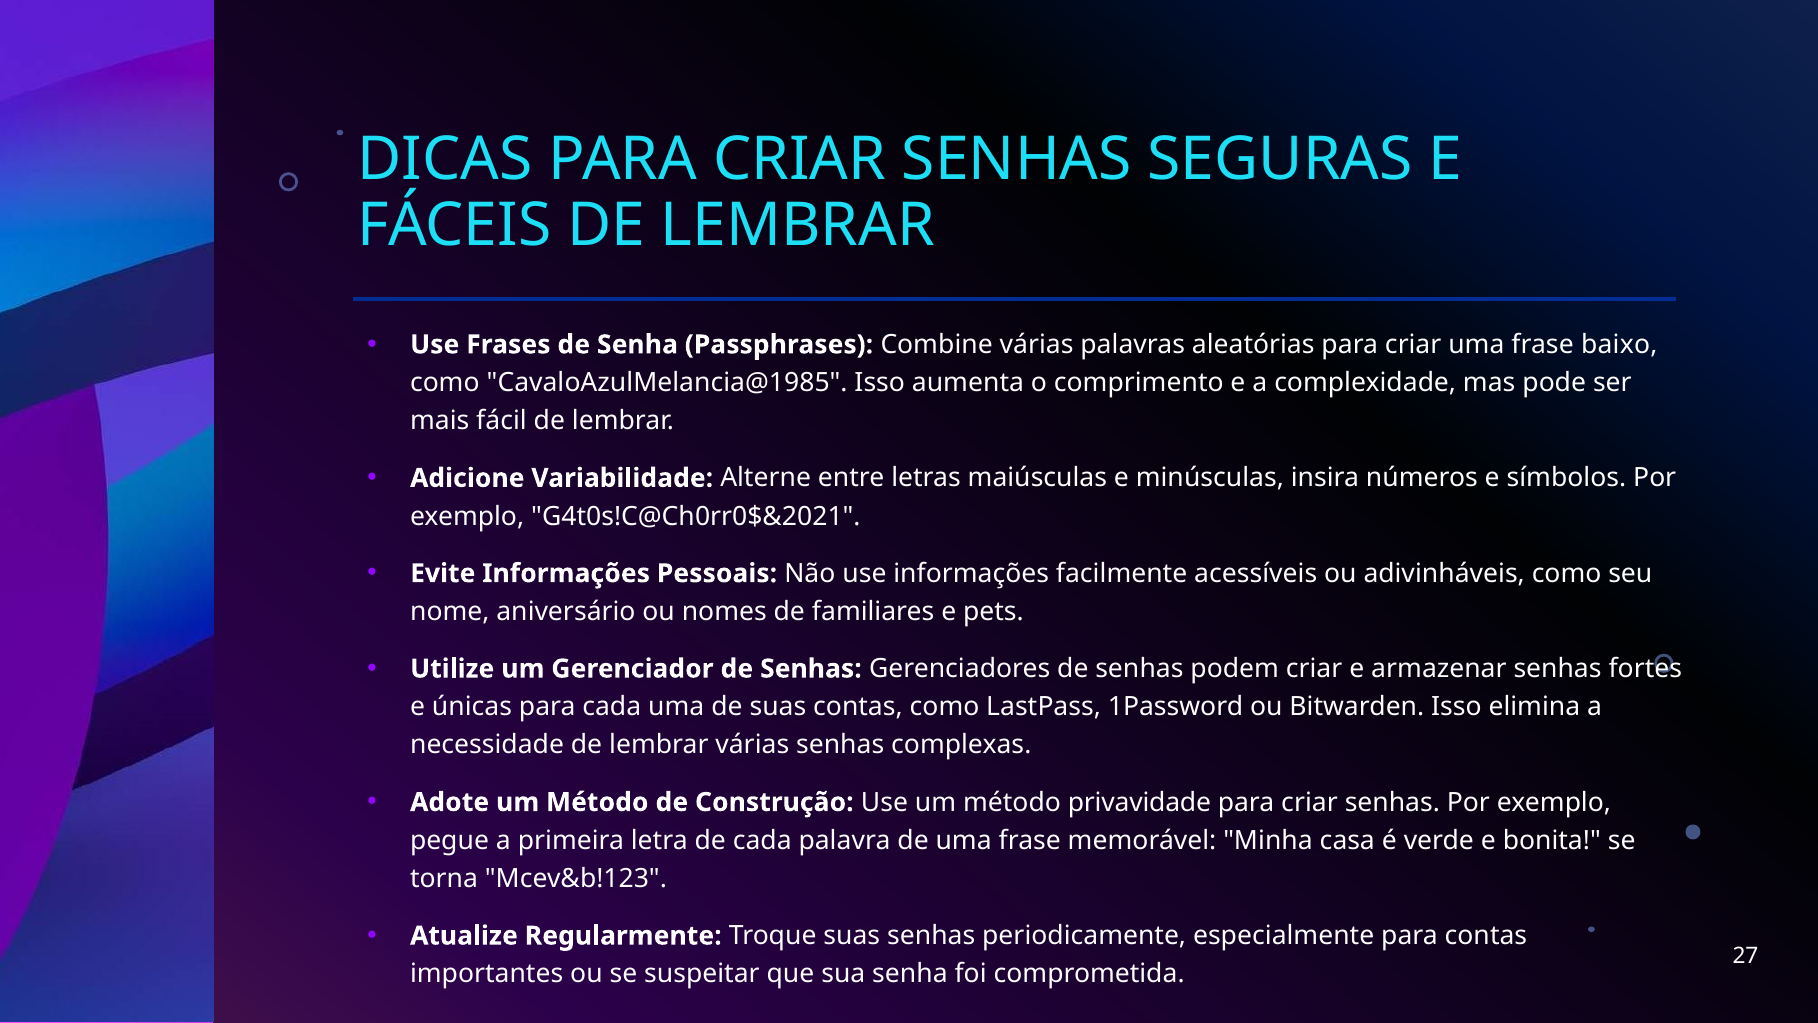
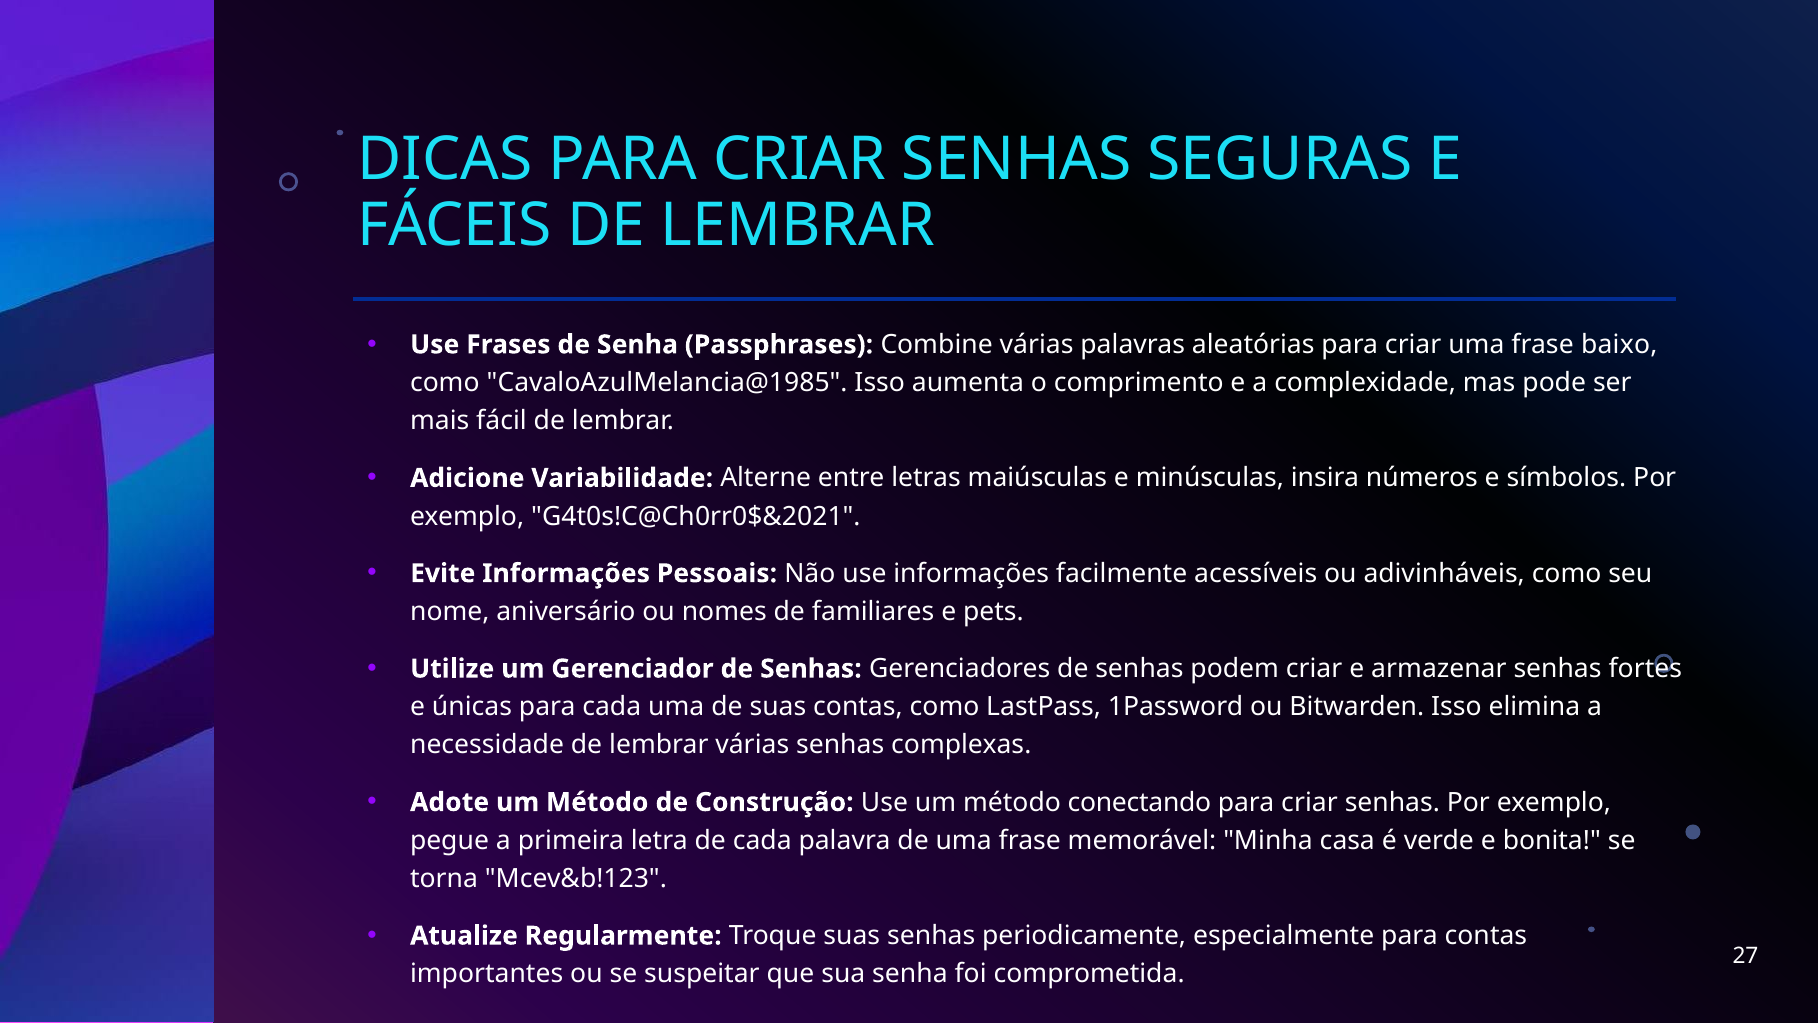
privavidade: privavidade -> conectando (1139, 802)
